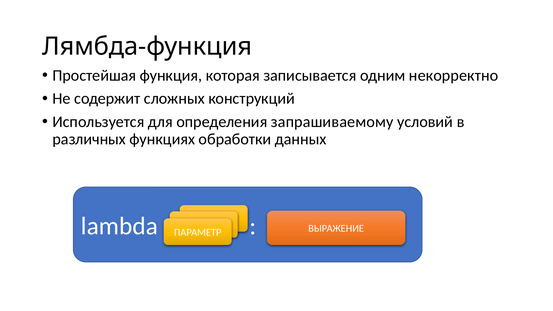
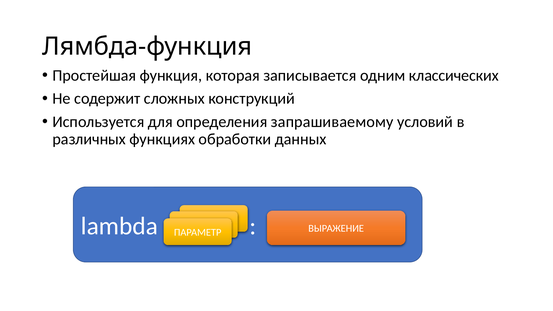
некорректно: некорректно -> классических (454, 75)
